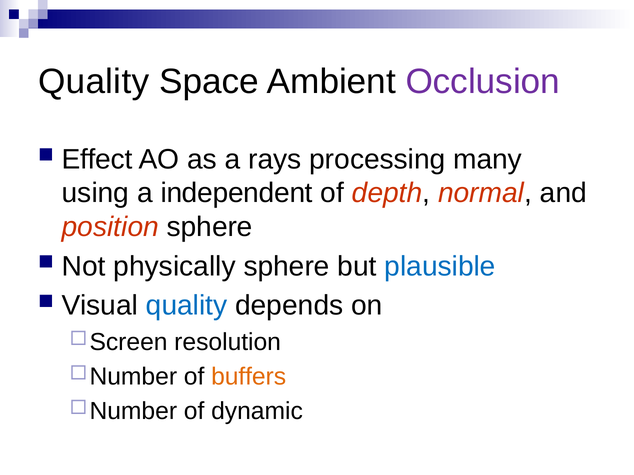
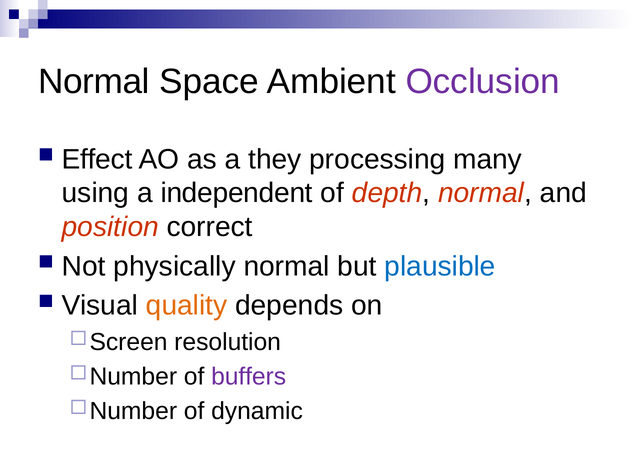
Quality: Quality -> Normal (94, 82)
rays: rays -> they (275, 159)
position sphere: sphere -> correct (210, 227)
physically sphere: sphere -> normal (287, 267)
quality colour: blue -> orange (187, 306)
buffers colour: orange -> purple (249, 377)
